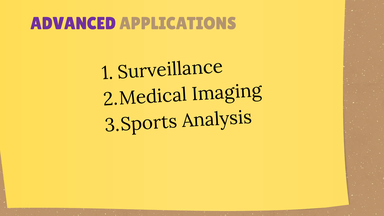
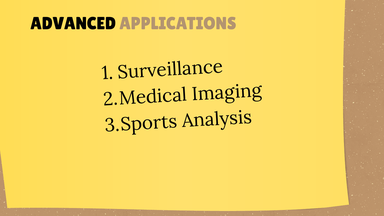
ADVANCED colour: purple -> black (73, 23)
